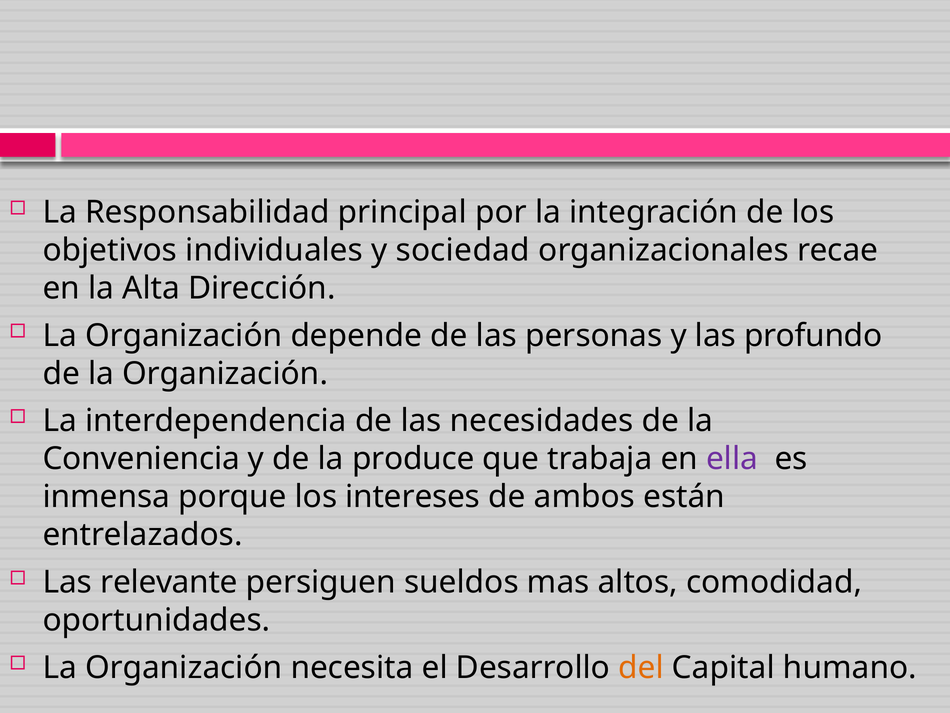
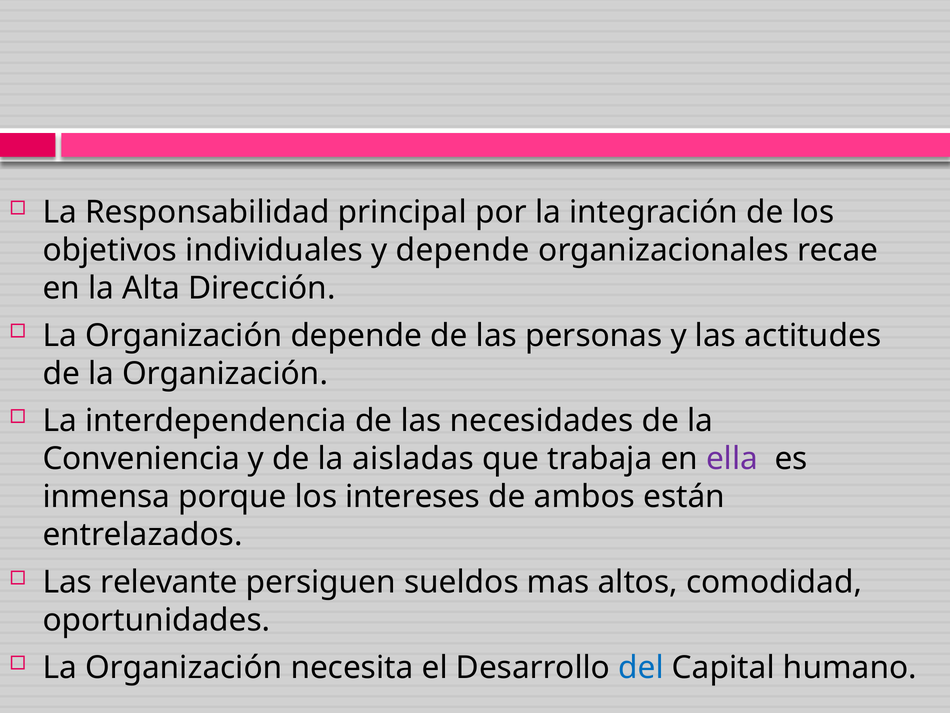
y sociedad: sociedad -> depende (463, 250)
profundo: profundo -> actitudes (813, 335)
produce: produce -> aisladas (413, 459)
del colour: orange -> blue (641, 667)
